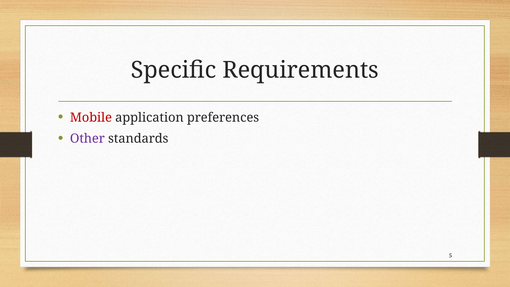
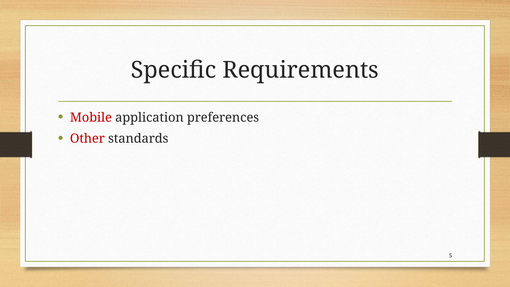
Other colour: purple -> red (87, 138)
